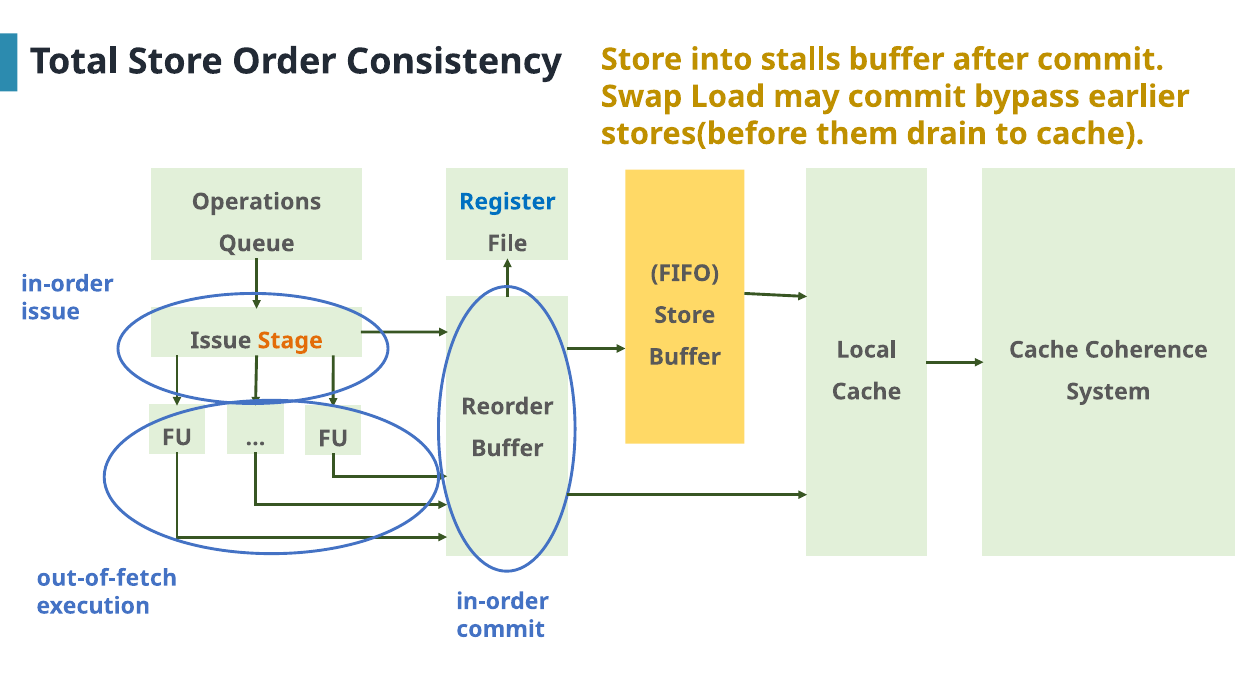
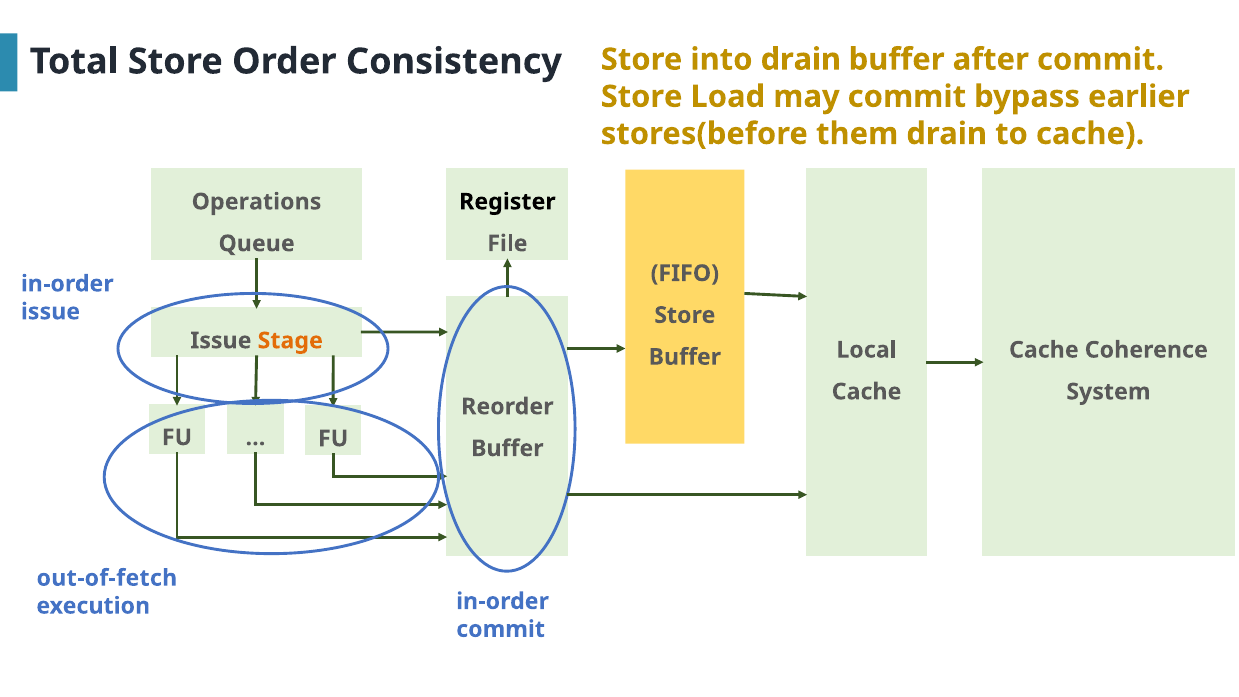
into stalls: stalls -> drain (801, 59)
Swap: Swap -> Store (642, 97)
Register colour: blue -> black (507, 202)
